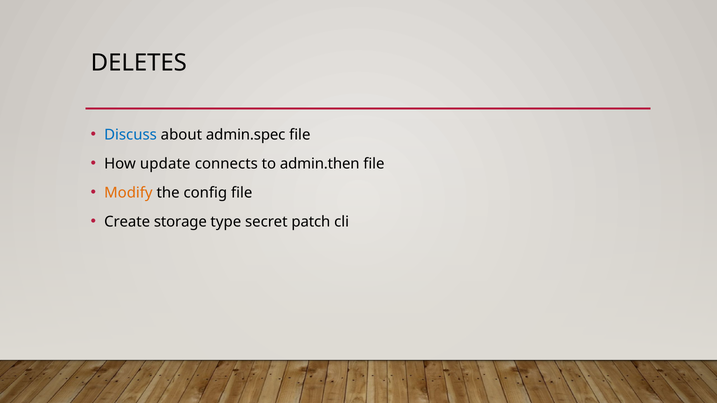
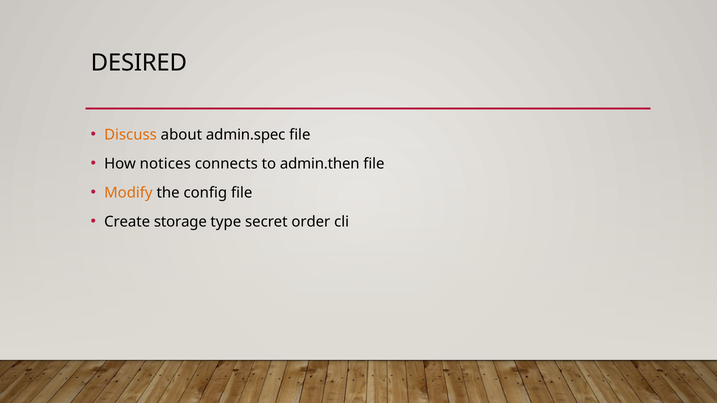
DELETES: DELETES -> DESIRED (139, 63)
Discuss colour: blue -> orange (131, 135)
update: update -> notices (165, 164)
patch: patch -> order (311, 222)
